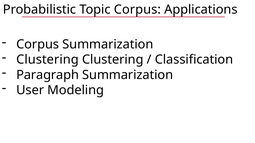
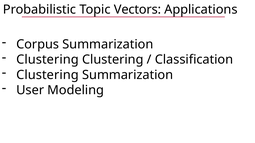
Topic Corpus: Corpus -> Vectors (138, 9)
Paragraph: Paragraph -> Clustering (47, 75)
